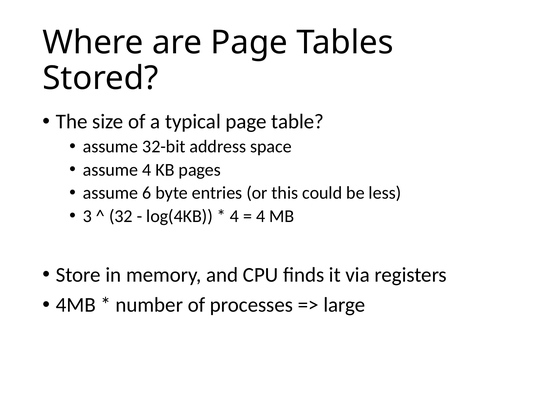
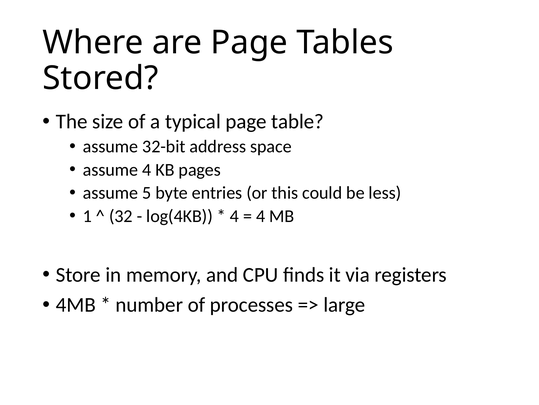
6: 6 -> 5 (147, 193)
3: 3 -> 1 (87, 216)
